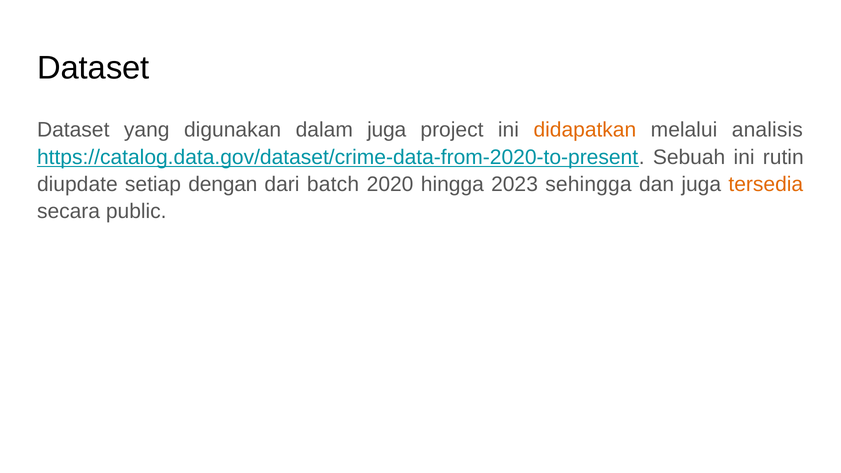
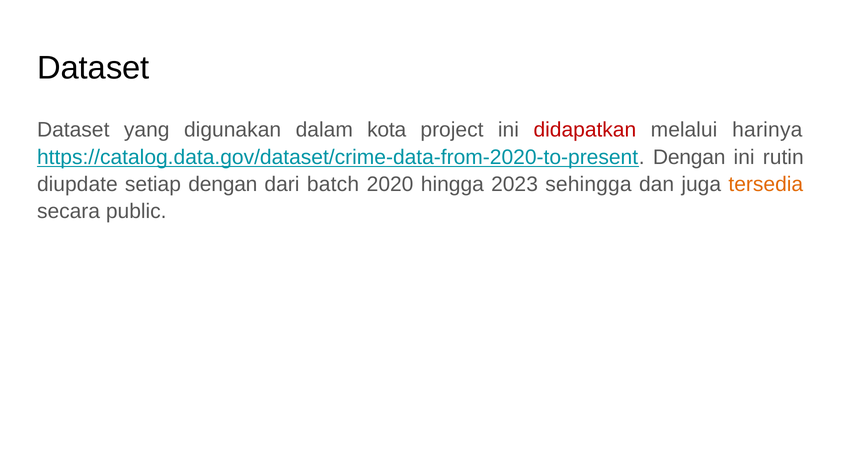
dalam juga: juga -> kota (387, 130)
didapatkan colour: orange -> red (585, 130)
analisis: analisis -> harinya (767, 130)
https://catalog.data.gov/dataset/crime-data-from-2020-to-present Sebuah: Sebuah -> Dengan (689, 157)
